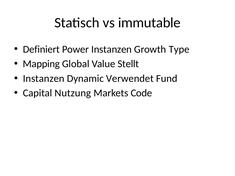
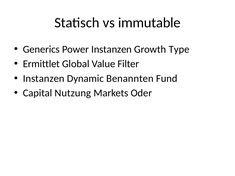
Definiert: Definiert -> Generics (41, 49)
Mapping: Mapping -> Ermittlet (41, 64)
Stellt: Stellt -> Filter (128, 64)
Verwendet: Verwendet -> Benannten (130, 79)
Code: Code -> Oder (141, 93)
